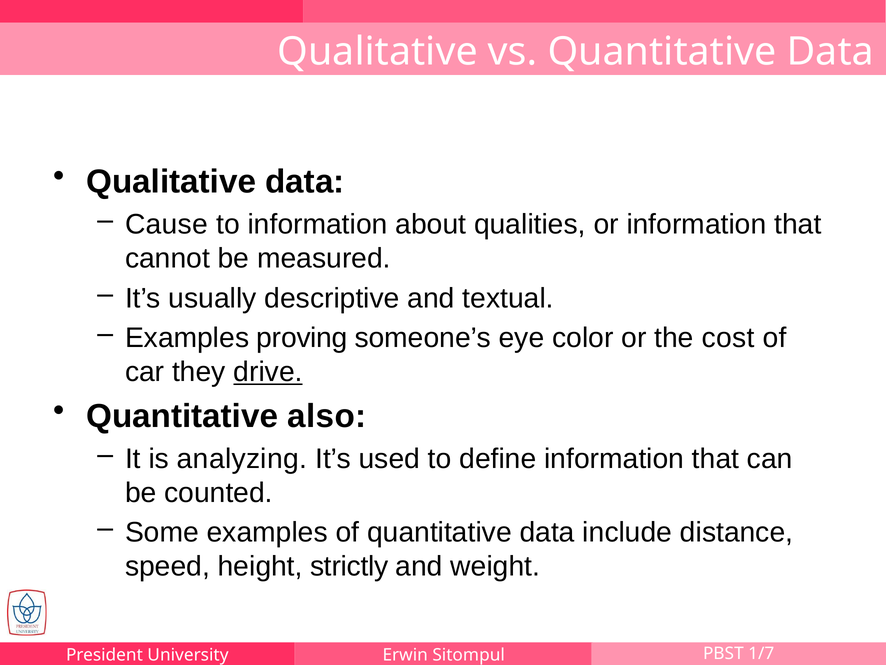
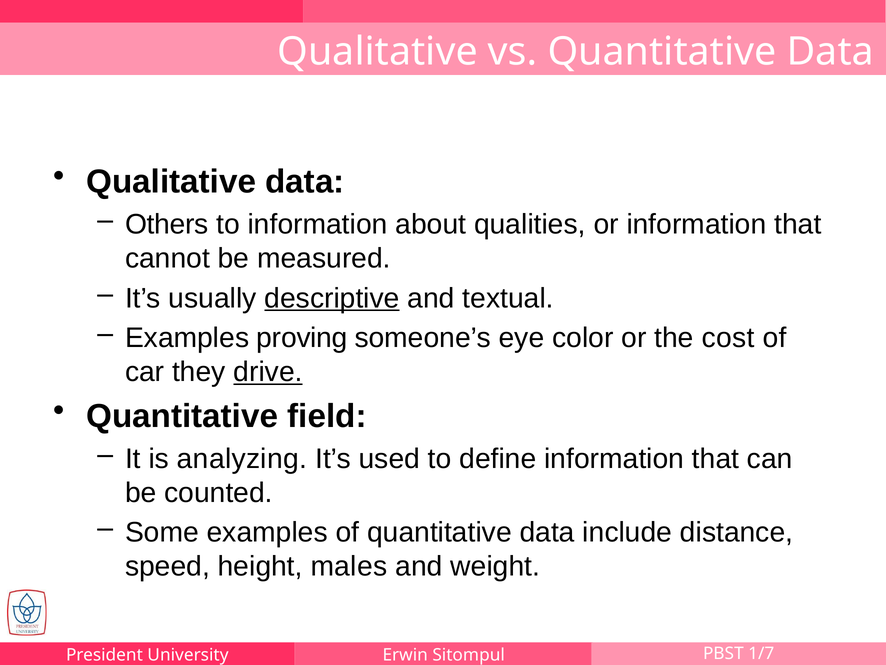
Cause: Cause -> Others (167, 224)
descriptive underline: none -> present (332, 298)
also: also -> field (327, 416)
strictly: strictly -> males (349, 566)
